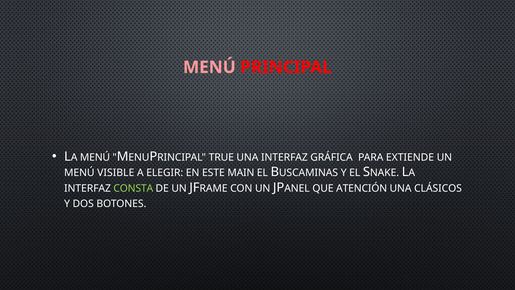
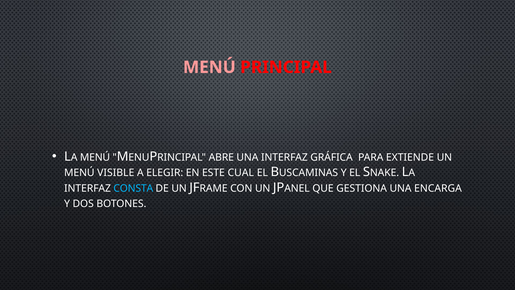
TRUE: TRUE -> ABRE (221, 157)
MAIN: MAIN -> CUAL (241, 173)
CONSTA colour: light green -> light blue (133, 188)
ATENCIÓN: ATENCIÓN -> GESTIONA (362, 188)
CLÁSICOS: CLÁSICOS -> ENCARGA (438, 188)
